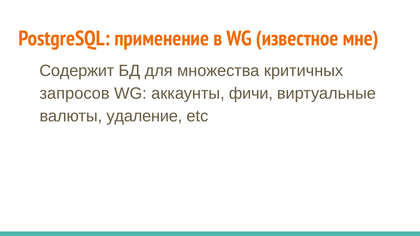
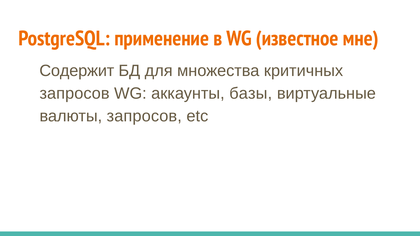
фичи: фичи -> базы (251, 94)
валюты удаление: удаление -> запросов (144, 116)
